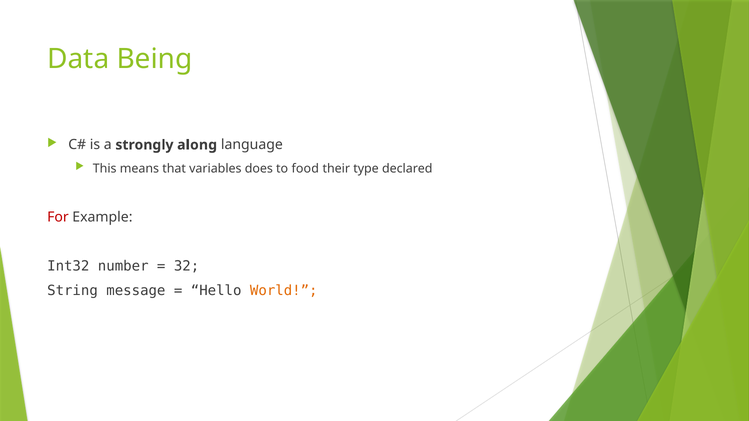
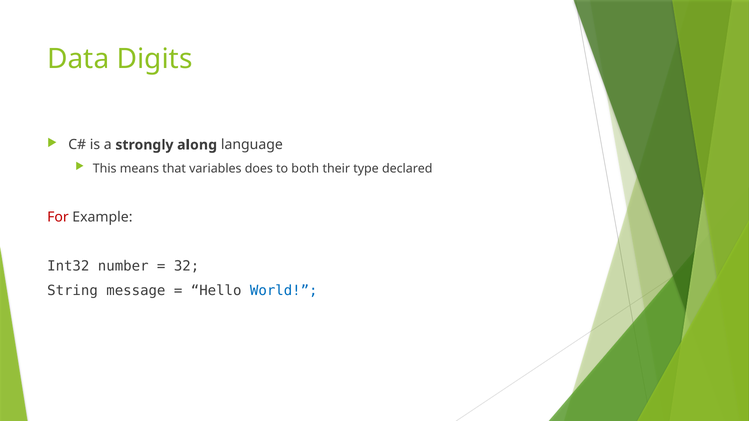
Being: Being -> Digits (155, 59)
food: food -> both (305, 169)
World colour: orange -> blue (284, 291)
